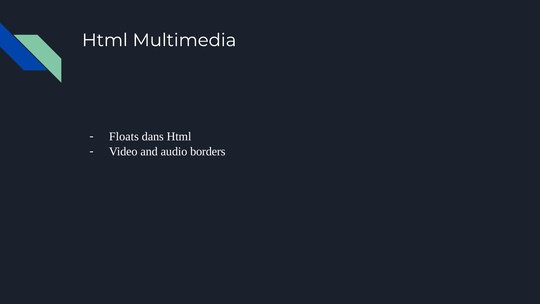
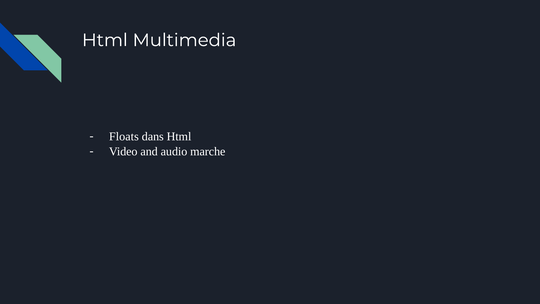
borders: borders -> marche (208, 151)
